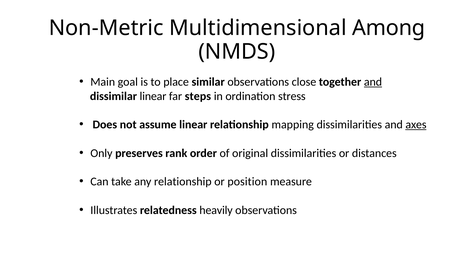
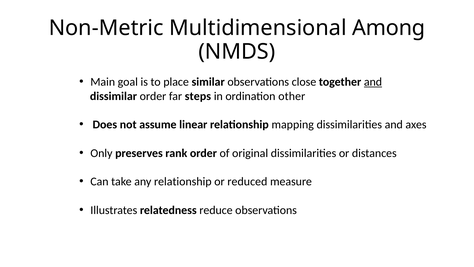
dissimilar linear: linear -> order (153, 96)
stress: stress -> other (292, 96)
axes underline: present -> none (416, 124)
position: position -> reduced (247, 181)
heavily: heavily -> reduce (216, 210)
